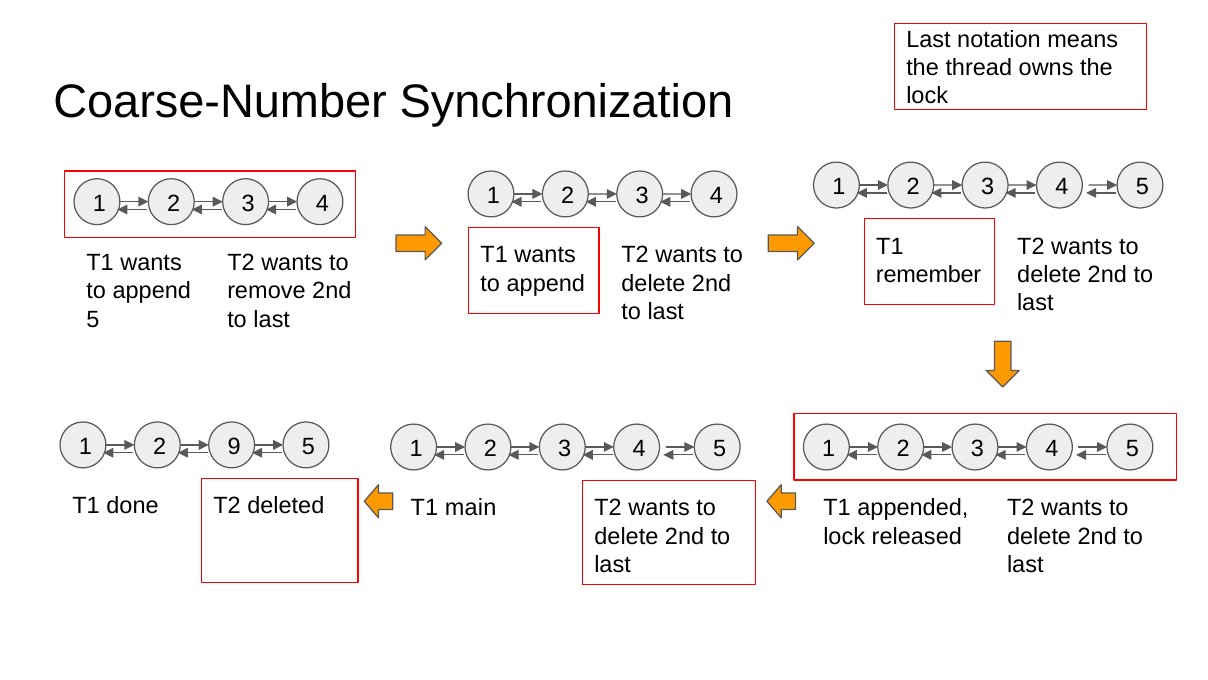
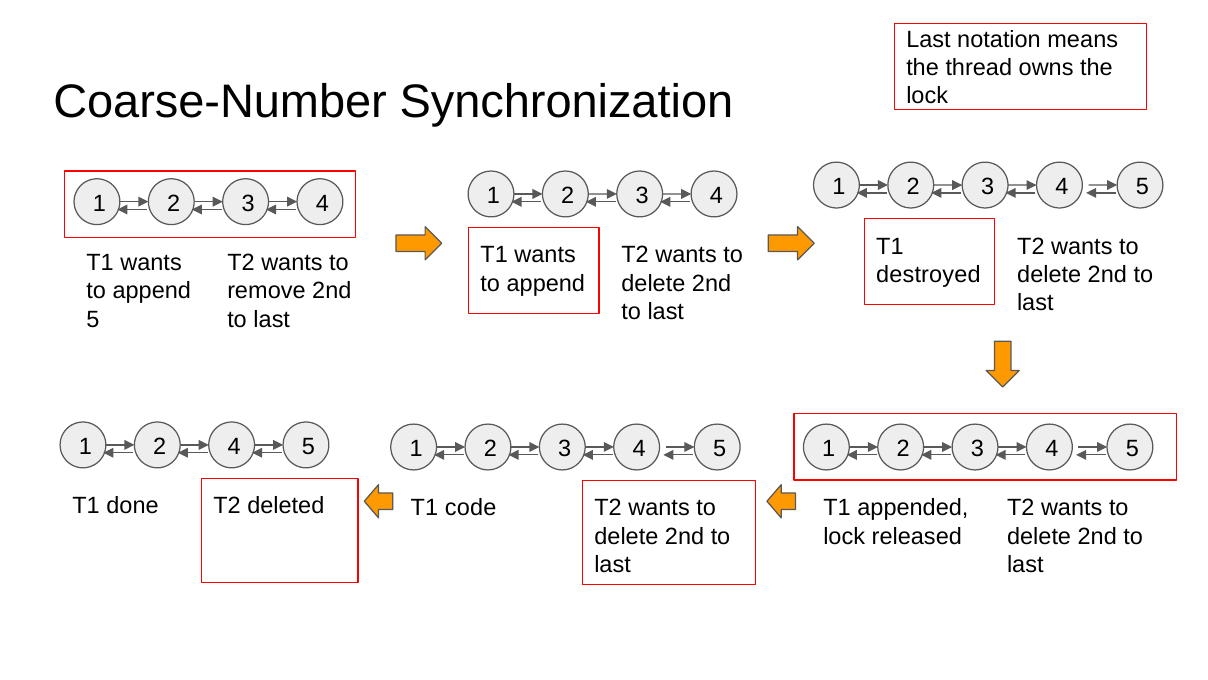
remember: remember -> destroyed (928, 274)
2 9: 9 -> 4 (234, 446)
main: main -> code (471, 508)
